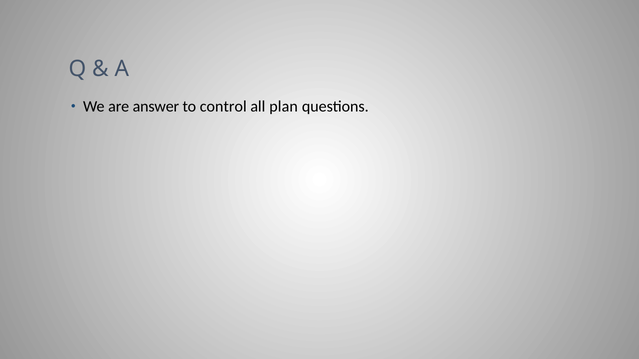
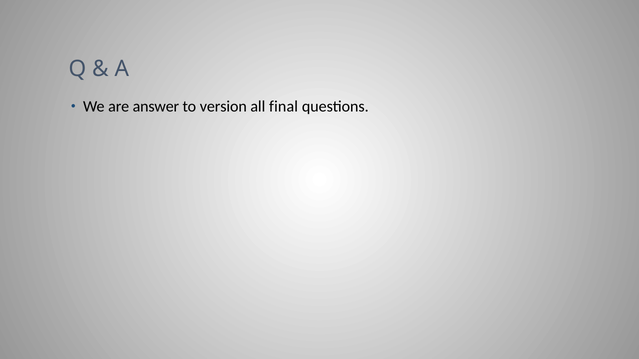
control: control -> version (223, 107)
plan: plan -> final (284, 107)
